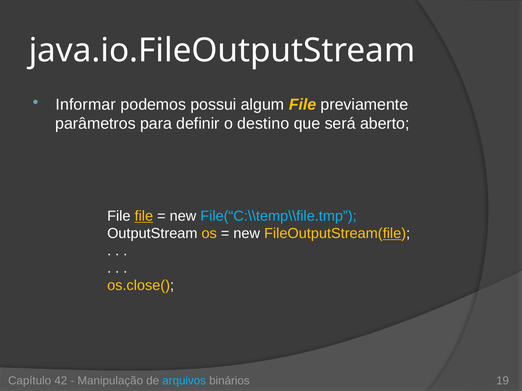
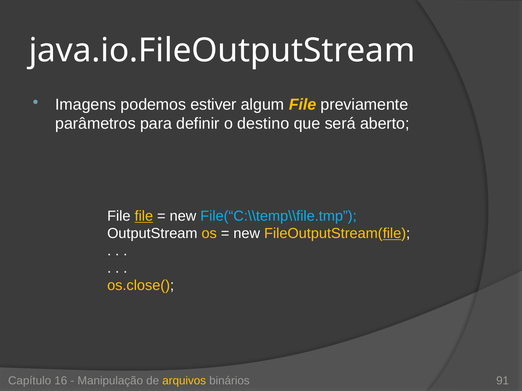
Informar: Informar -> Imagens (86, 105)
possui: possui -> estiver (214, 105)
42: 42 -> 16 (61, 381)
arquivos colour: light blue -> yellow (184, 381)
19: 19 -> 91 (503, 381)
